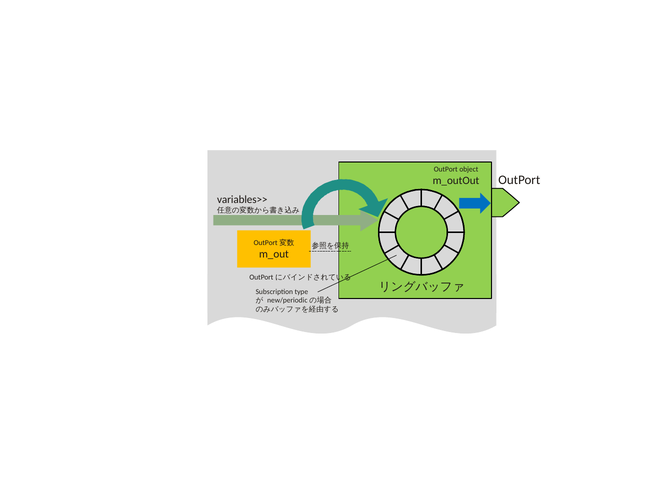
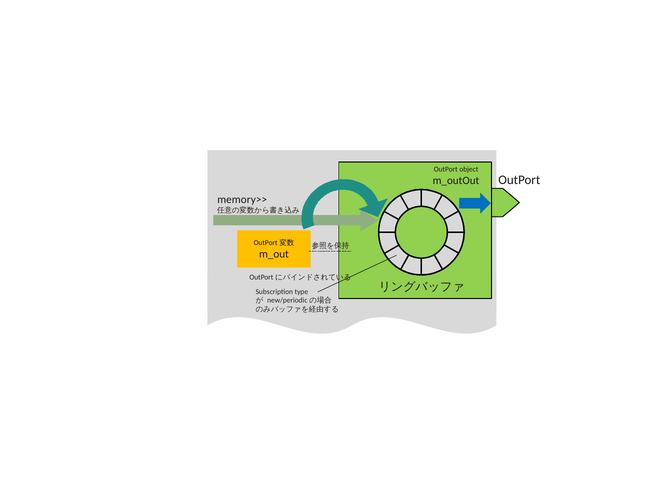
variables>>: variables>> -> memory>> (242, 200)
